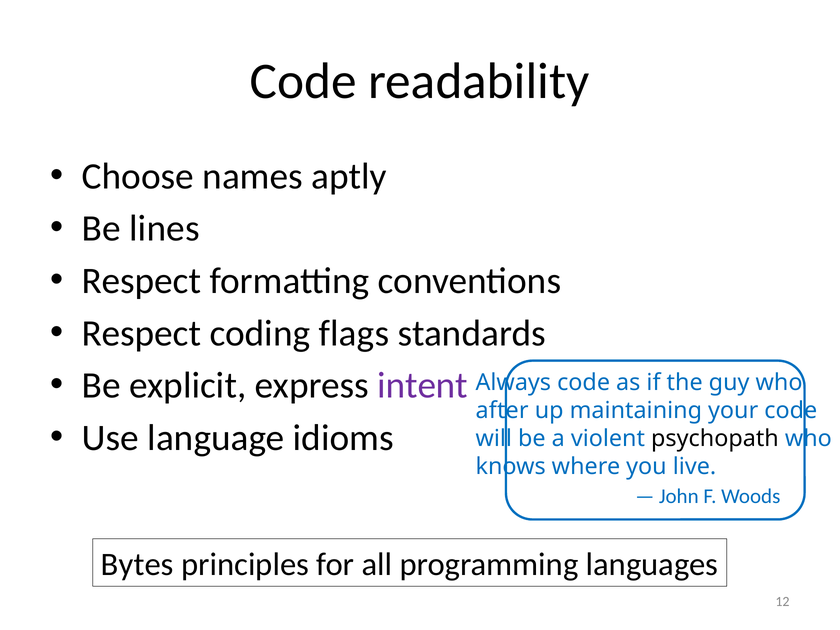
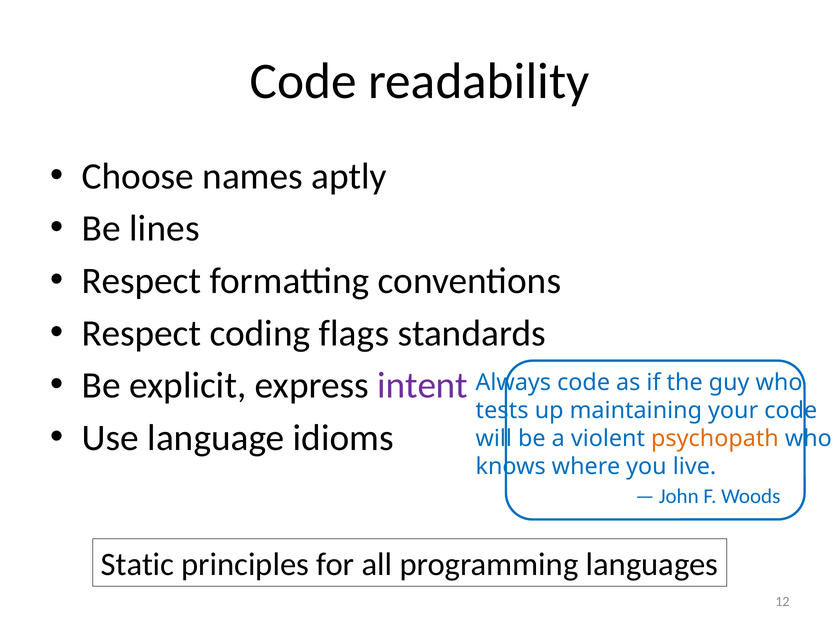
after: after -> tests (502, 411)
psychopath colour: black -> orange (715, 439)
Bytes: Bytes -> Static (137, 565)
